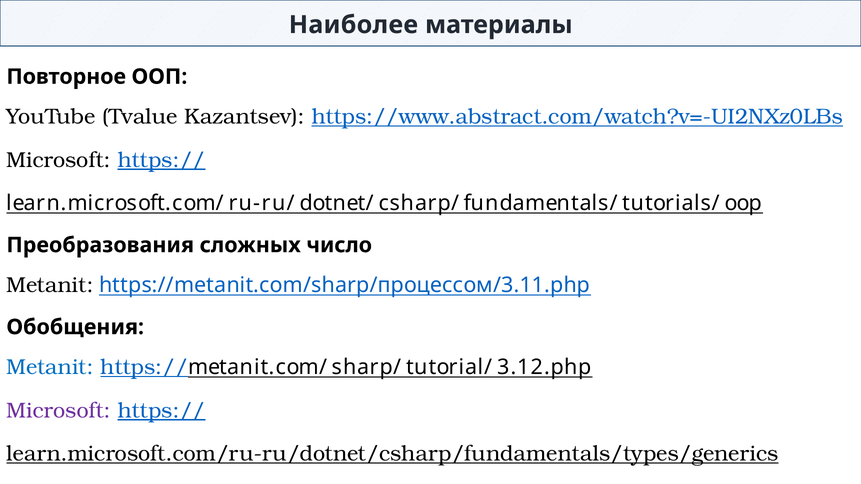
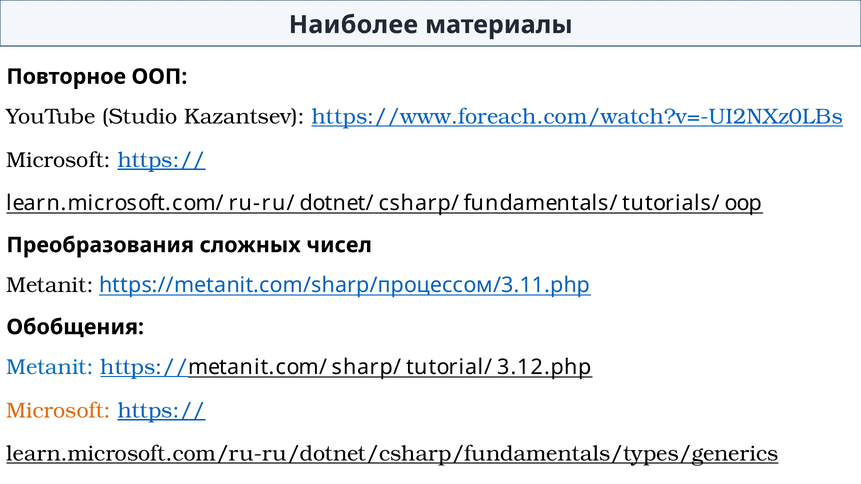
Tvalue: Tvalue -> Studio (140, 117)
https://www.abstract.com/watch?v=-UI2NXz0LBs: https://www.abstract.com/watch?v=-UI2NXz0LBs -> https://www.foreach.com/watch?v=-UI2NXz0LBs (577, 117)
число: число -> чисел (339, 245)
Microsoft colour: purple -> orange (59, 411)
